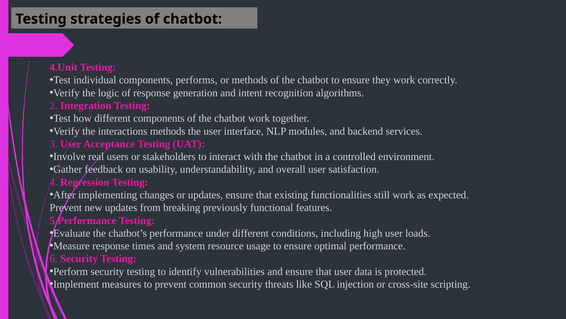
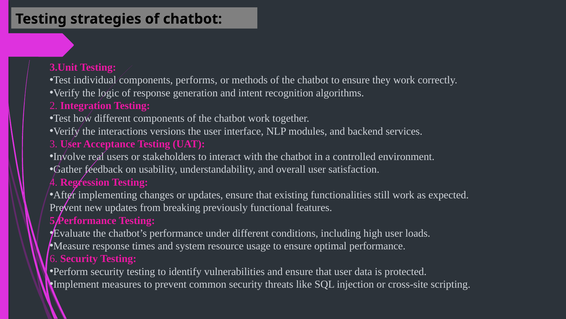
4.Unit: 4.Unit -> 3.Unit (64, 67)
interactions methods: methods -> versions (168, 131)
